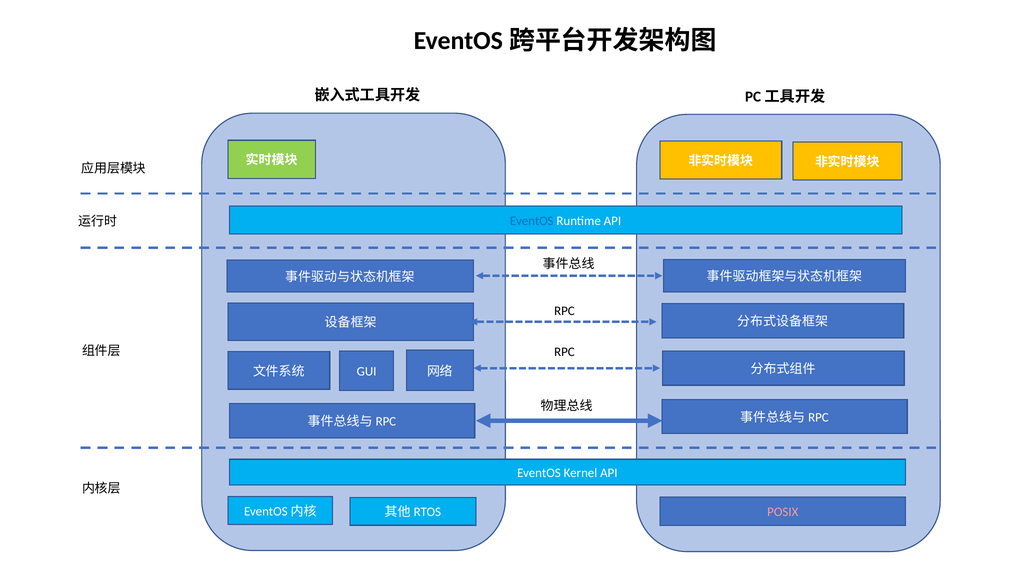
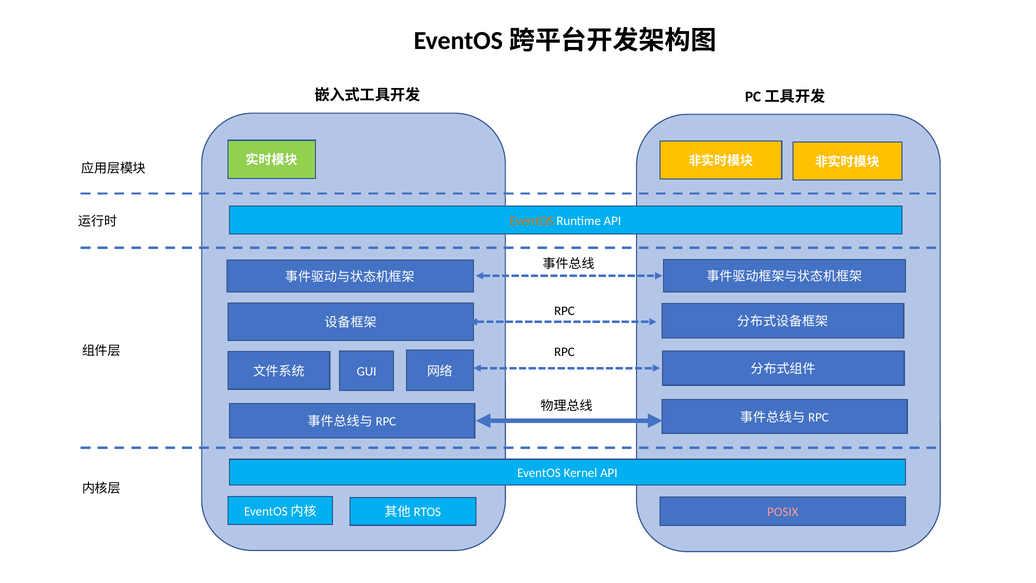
EventOS colour: blue -> orange (532, 221)
